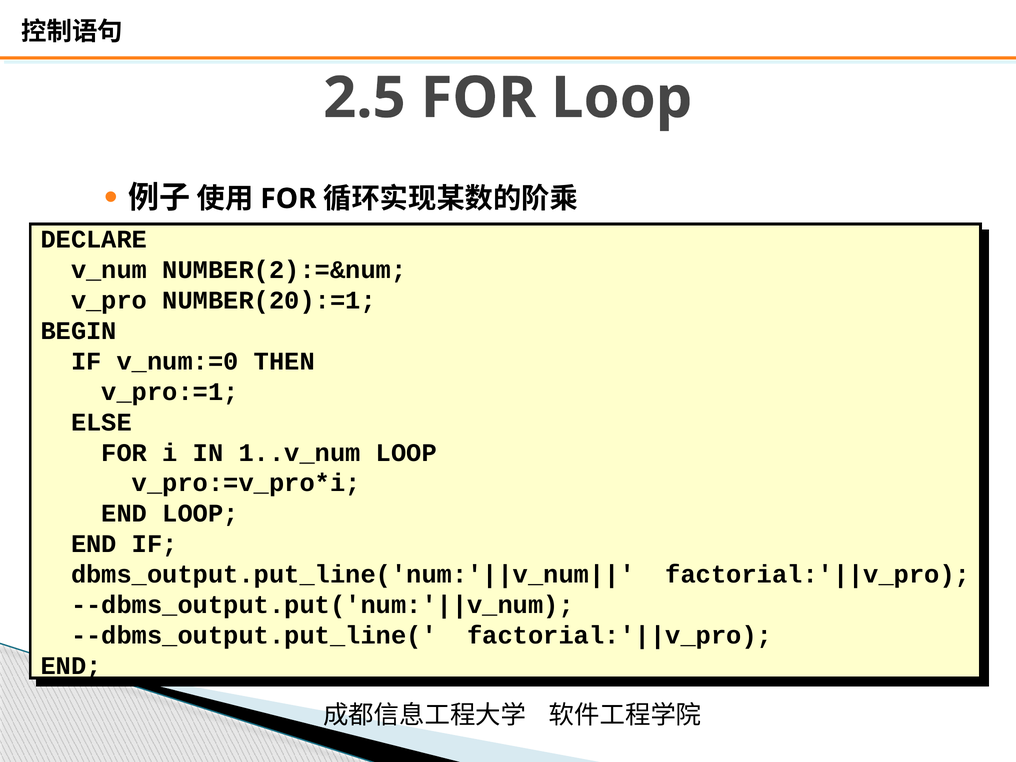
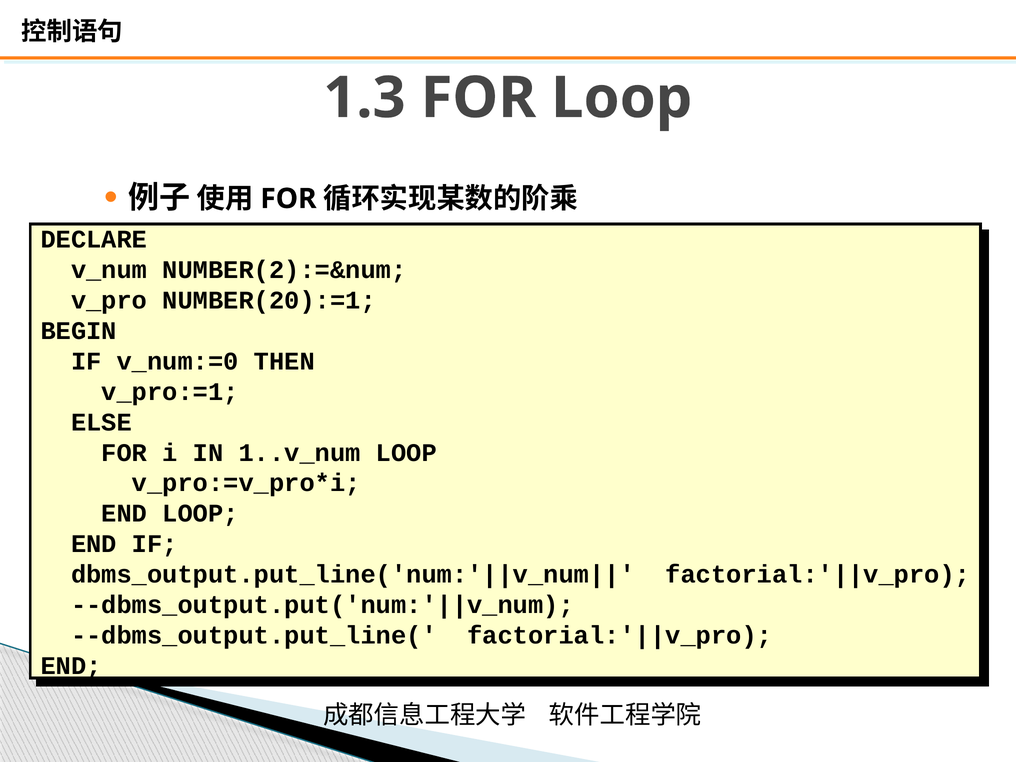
2.5: 2.5 -> 1.3 (364, 98)
